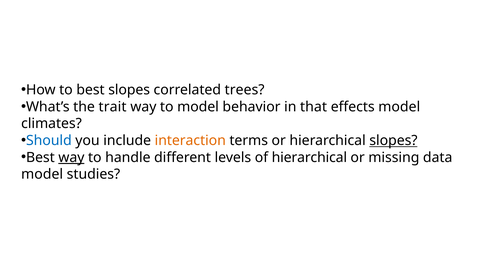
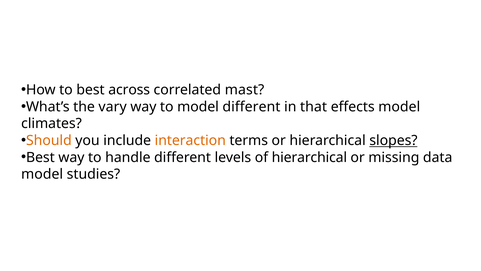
best slopes: slopes -> across (129, 90)
trees: trees -> mast (245, 90)
trait: trait -> vary (113, 107)
model behavior: behavior -> different (251, 107)
Should colour: blue -> orange (49, 140)
way underline: present -> none (71, 157)
